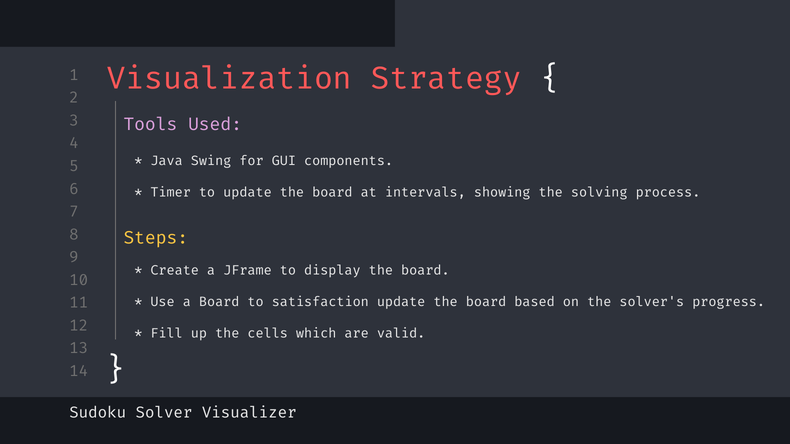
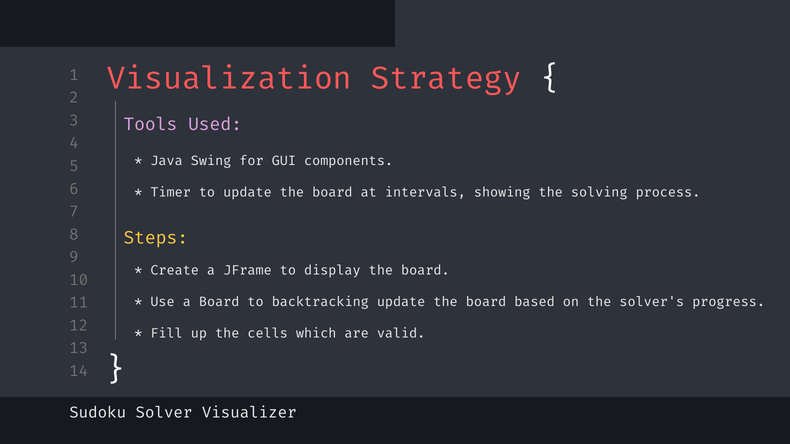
satisfaction: satisfaction -> backtracking (320, 302)
